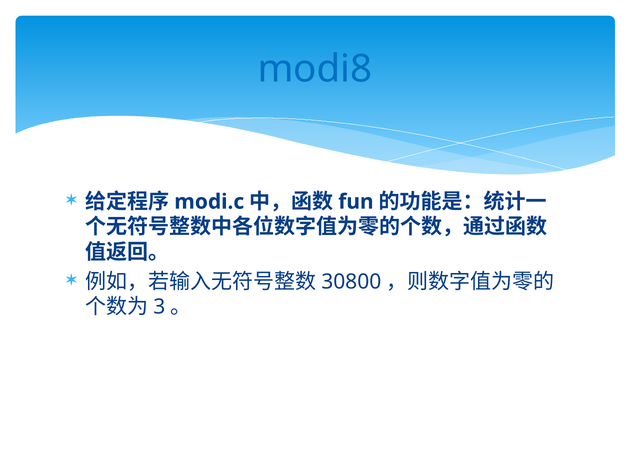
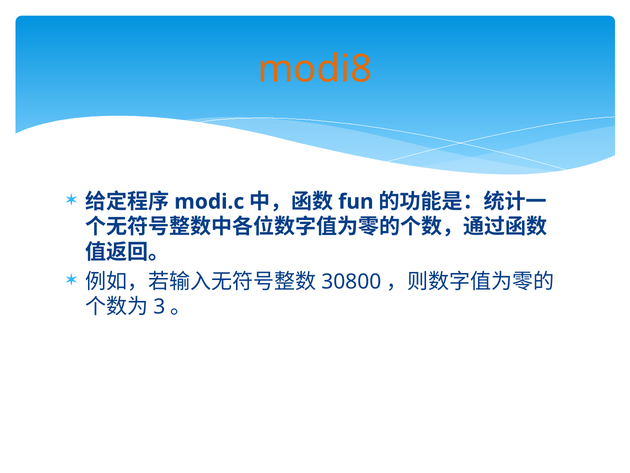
modi8 colour: blue -> orange (315, 69)
